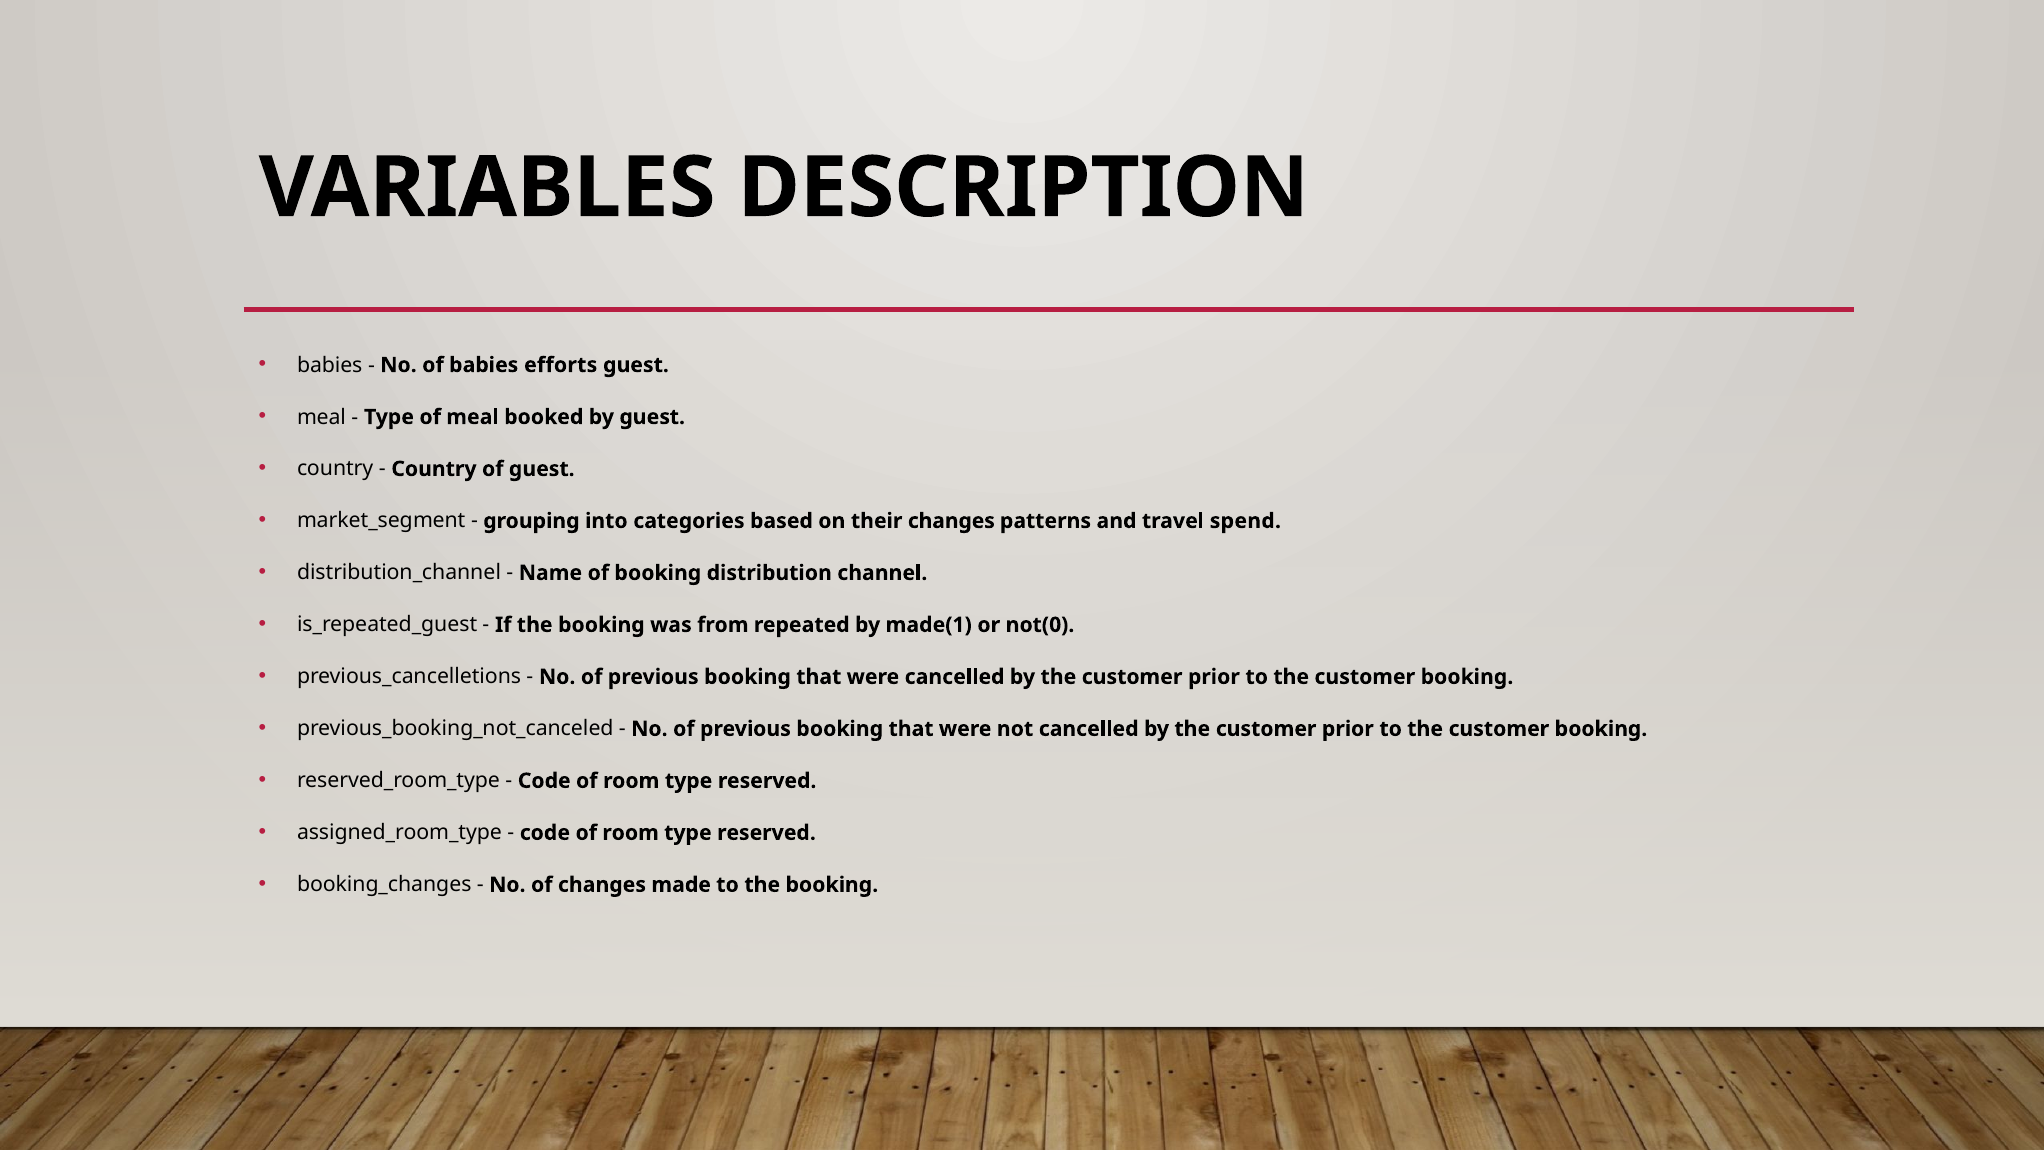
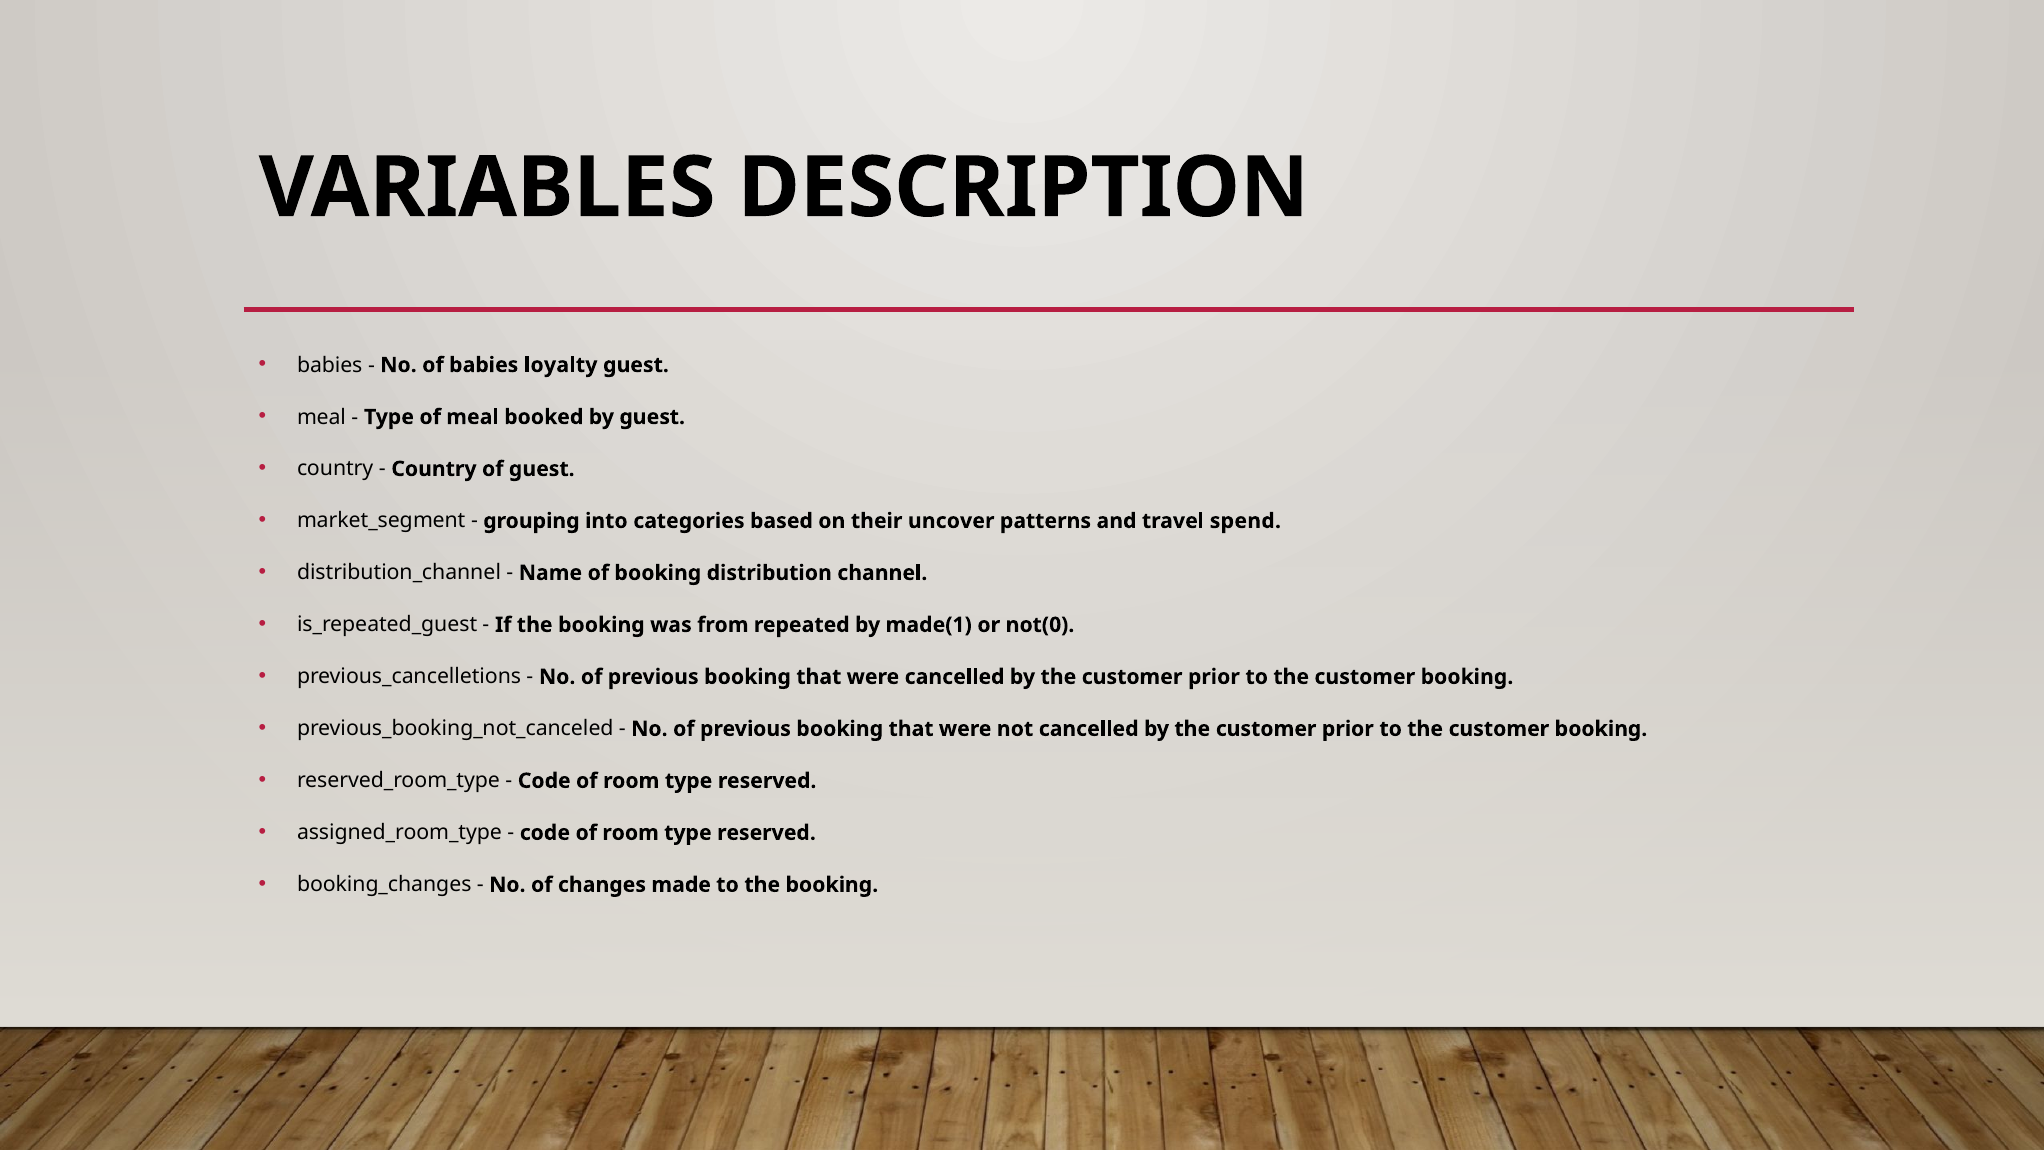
efforts: efforts -> loyalty (561, 365)
their changes: changes -> uncover (951, 521)
